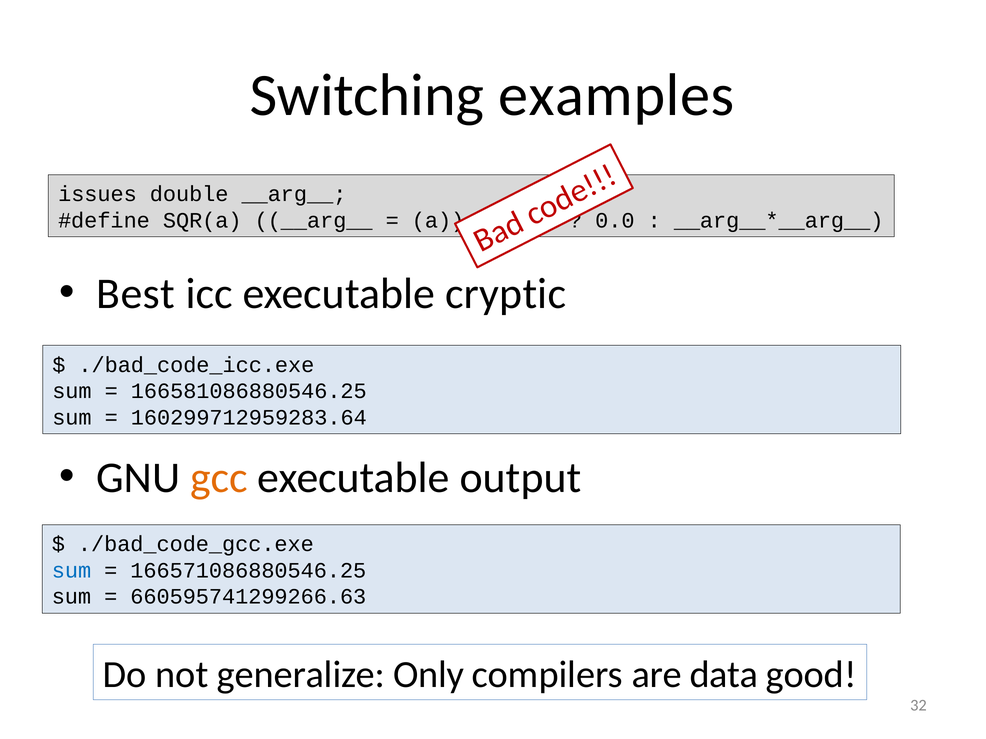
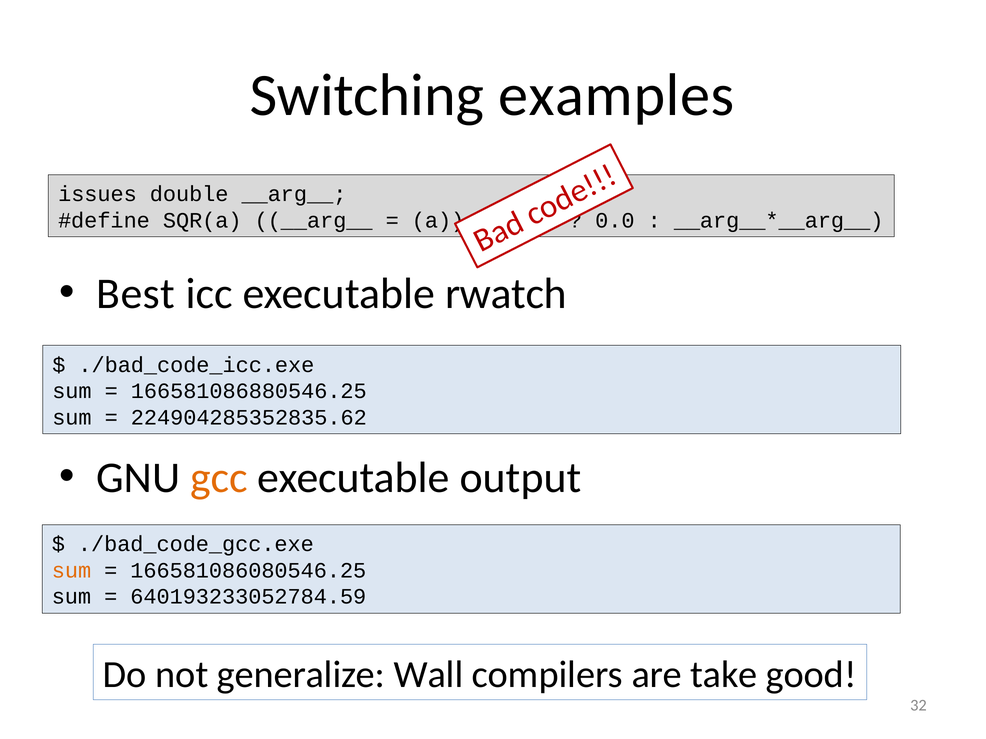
cryptic: cryptic -> rwatch (506, 294)
160299712959283.64: 160299712959283.64 -> 224904285352835.62 (249, 418)
sum colour: blue -> orange (72, 571)
166571086880546.25: 166571086880546.25 -> 166581086080546.25 (248, 571)
660595741299266.63: 660595741299266.63 -> 640193233052784.59 (248, 597)
Only: Only -> Wall (429, 675)
data: data -> take (724, 675)
